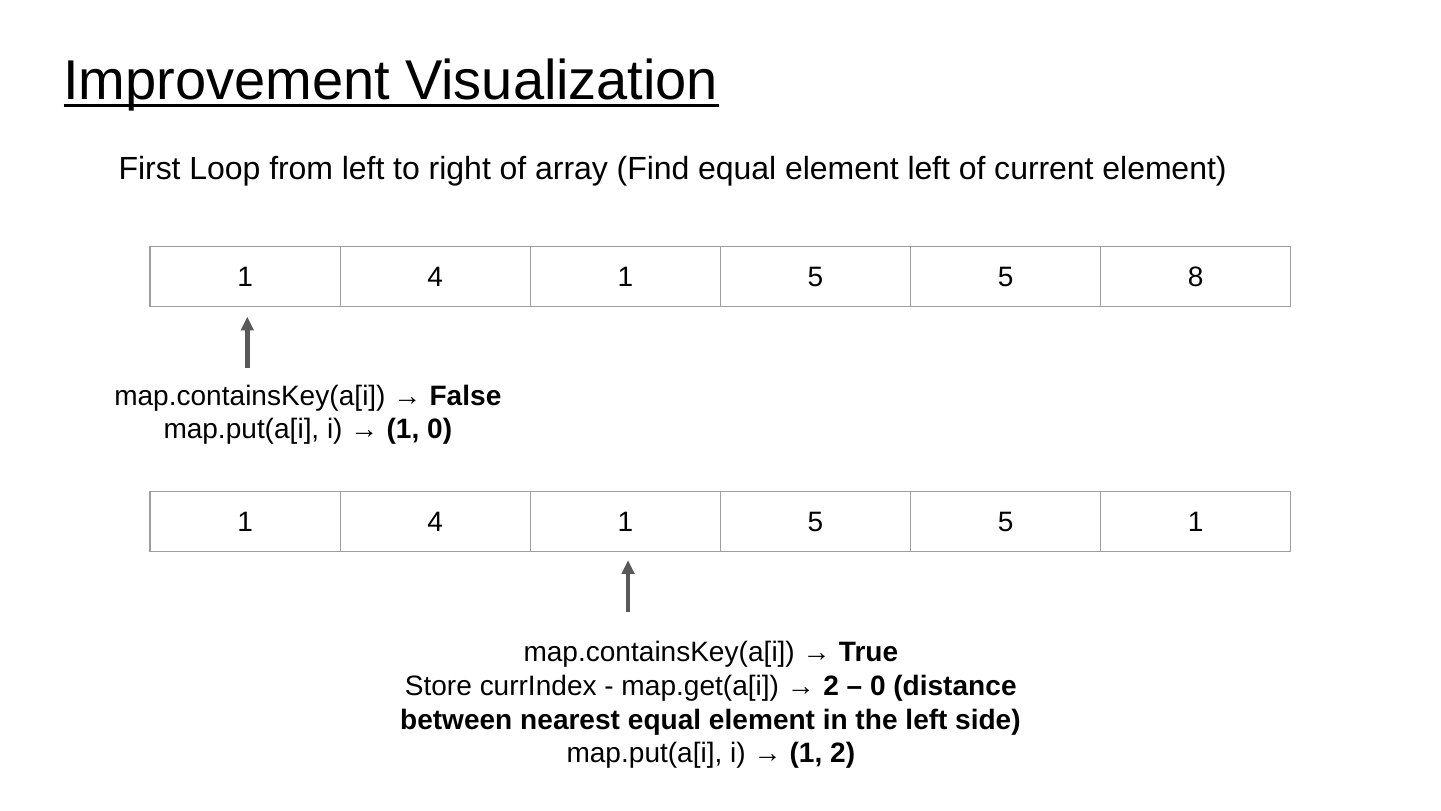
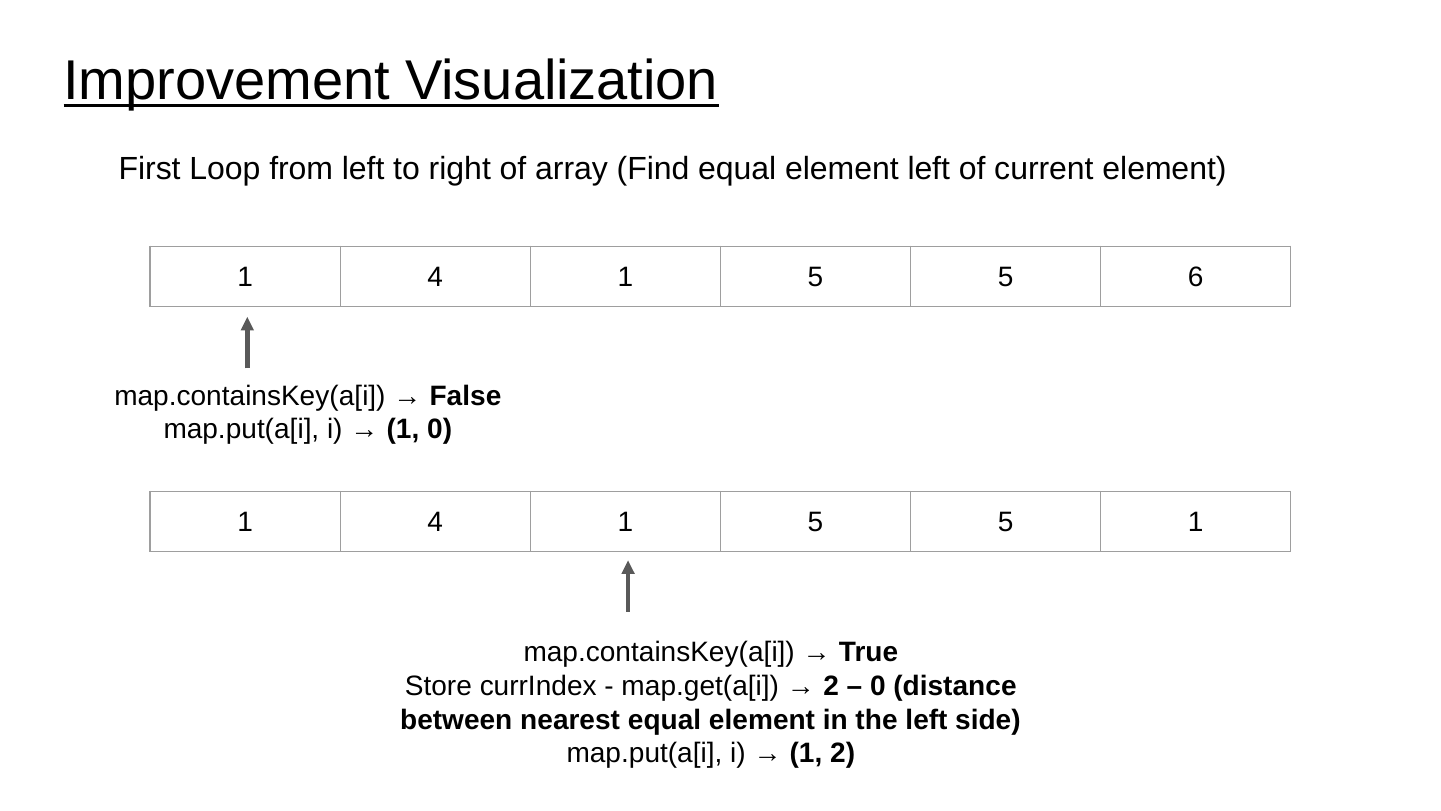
8: 8 -> 6 (1196, 277)
